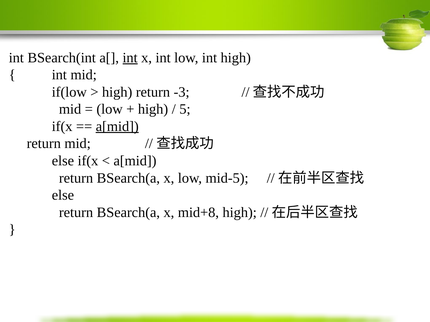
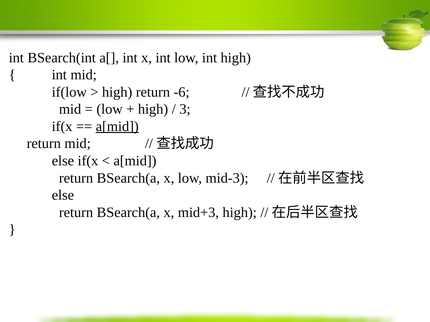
int underline: present -> none (130, 58)
-3: -3 -> -6 (182, 92)
5: 5 -> 3 (185, 109)
mid-5: mid-5 -> mid-3 (227, 178)
mid+8: mid+8 -> mid+3 (198, 213)
